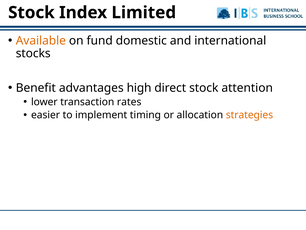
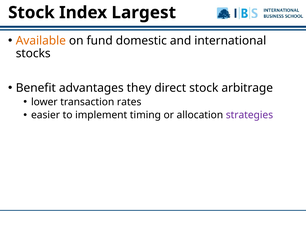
Limited: Limited -> Largest (144, 13)
high: high -> they (139, 88)
attention: attention -> arbitrage (247, 88)
strategies colour: orange -> purple (249, 115)
